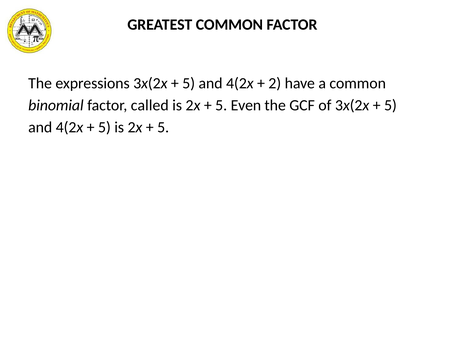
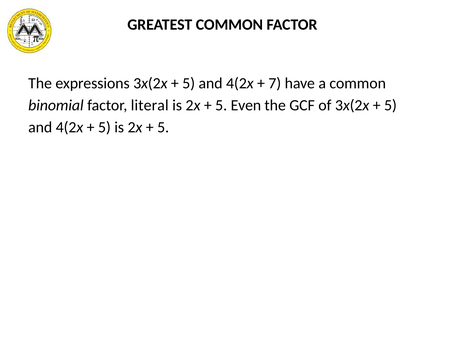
2: 2 -> 7 (275, 83)
called: called -> literal (150, 105)
